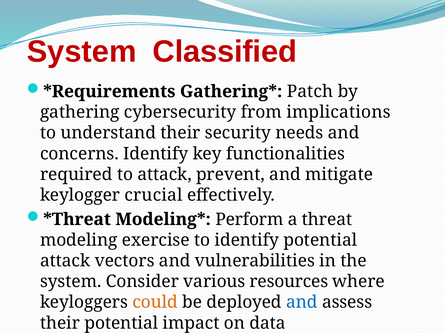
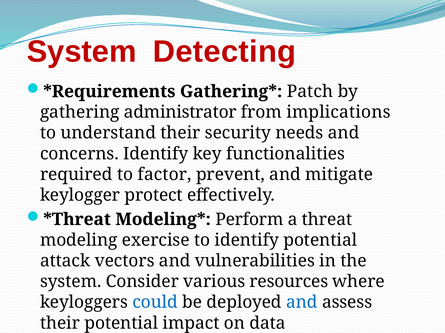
Classified: Classified -> Detecting (224, 52)
cybersecurity: cybersecurity -> administrator (180, 112)
to attack: attack -> factor (164, 175)
crucial: crucial -> protect (154, 196)
could colour: orange -> blue (155, 303)
